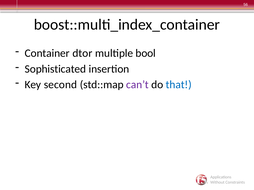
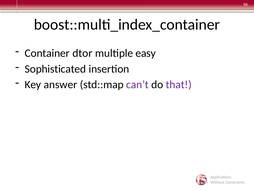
bool: bool -> easy (146, 53)
second: second -> answer (60, 85)
that colour: blue -> purple (179, 85)
